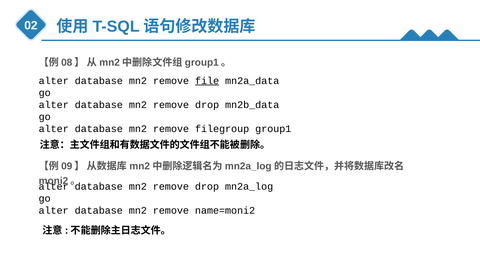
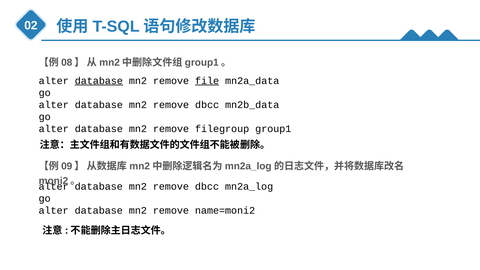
database underline: none -> present (99, 81)
drop: drop -> dbcc (207, 105)
drop: drop -> dbcc (207, 187)
